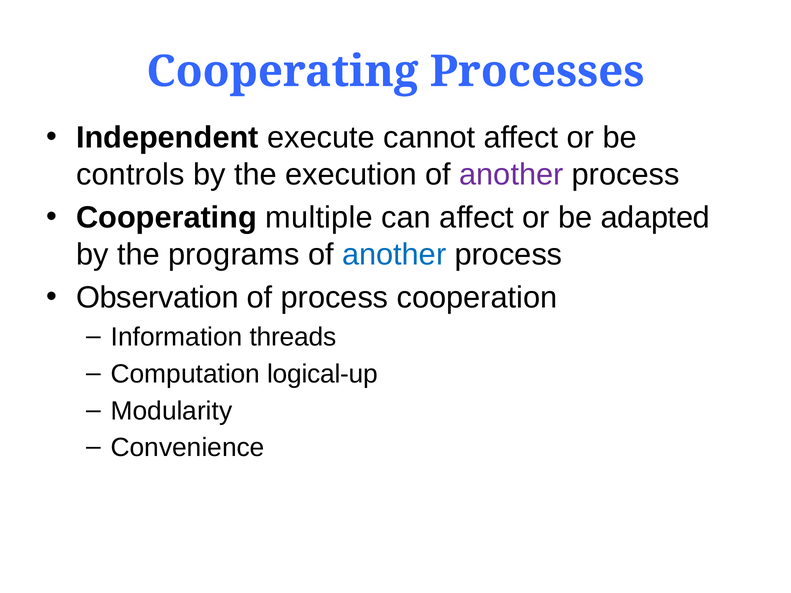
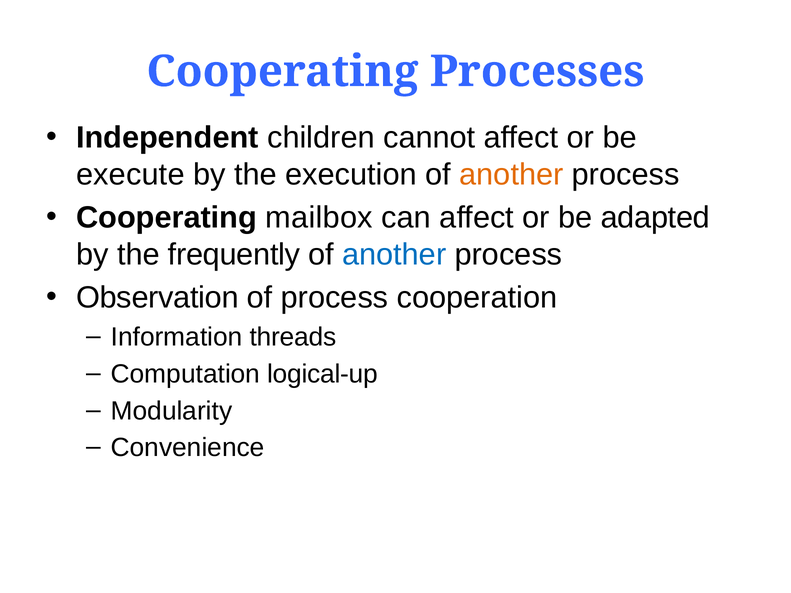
execute: execute -> children (321, 138)
controls: controls -> execute (130, 175)
another colour: purple -> orange (511, 175)
multiple: multiple -> mailbox (319, 218)
programs: programs -> frequently (234, 255)
